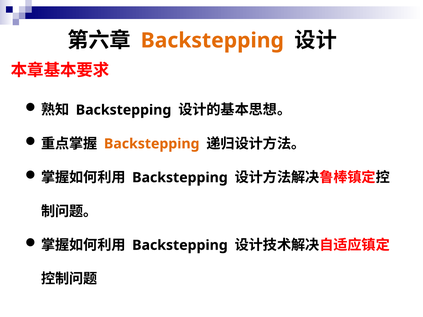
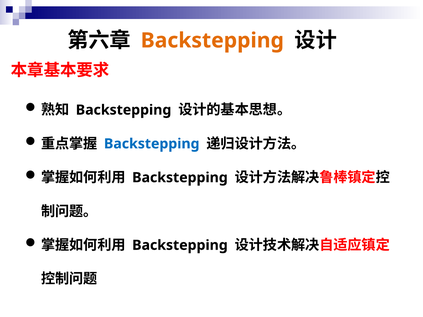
Backstepping colour: orange -> blue (152, 144)
